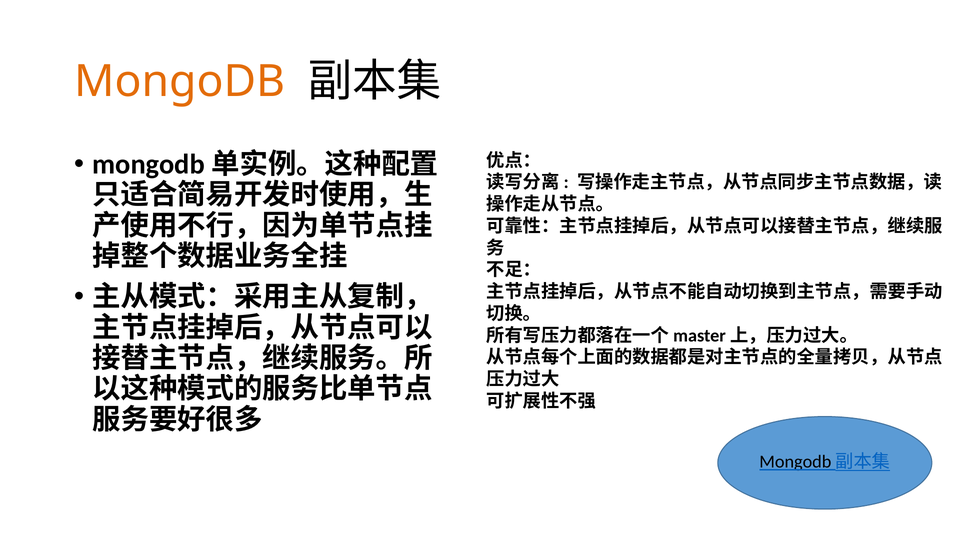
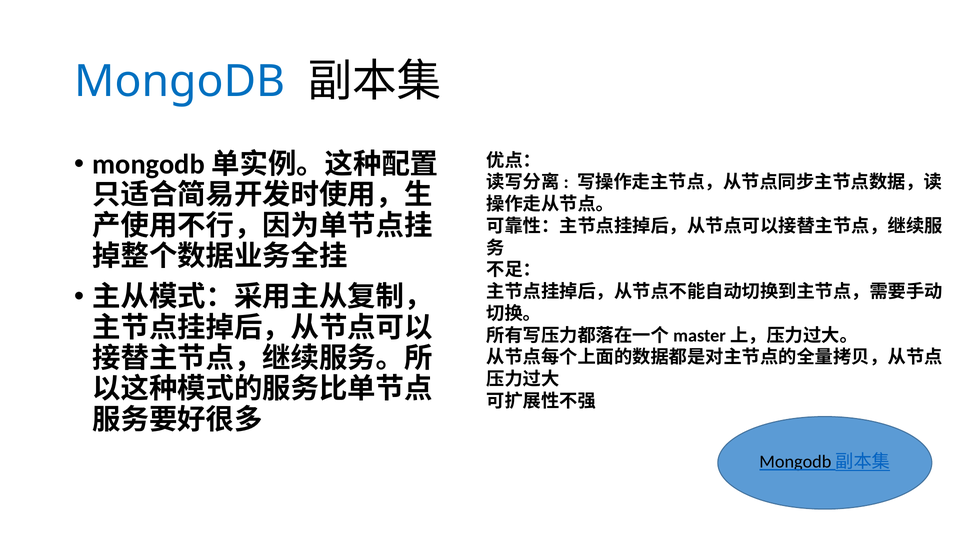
MongoDB colour: orange -> blue (180, 82)
